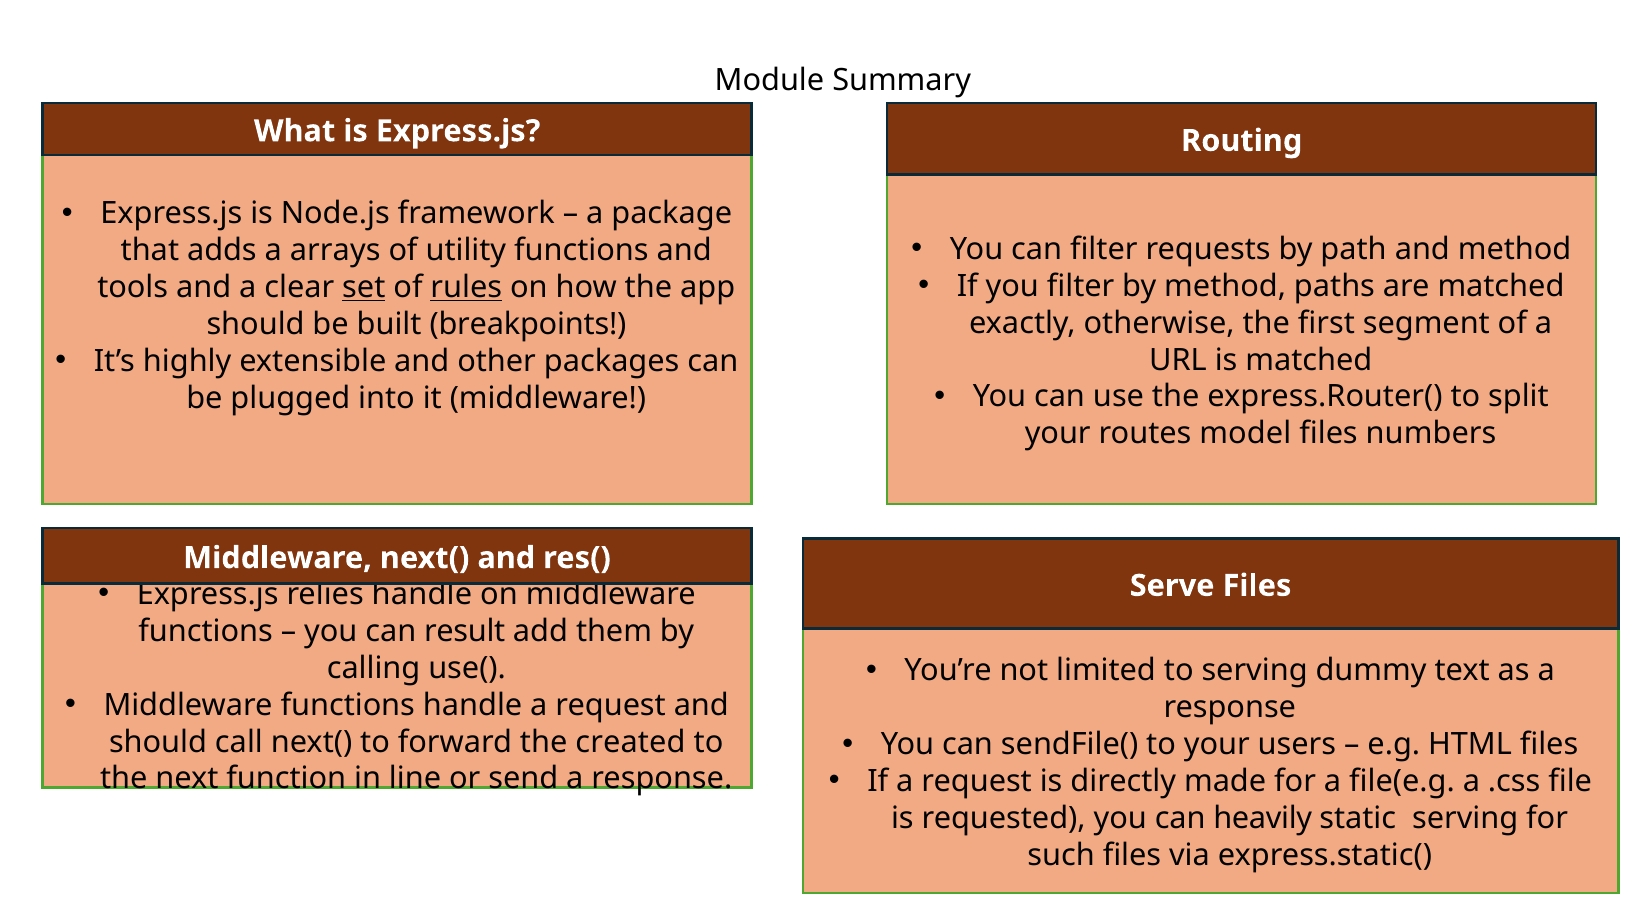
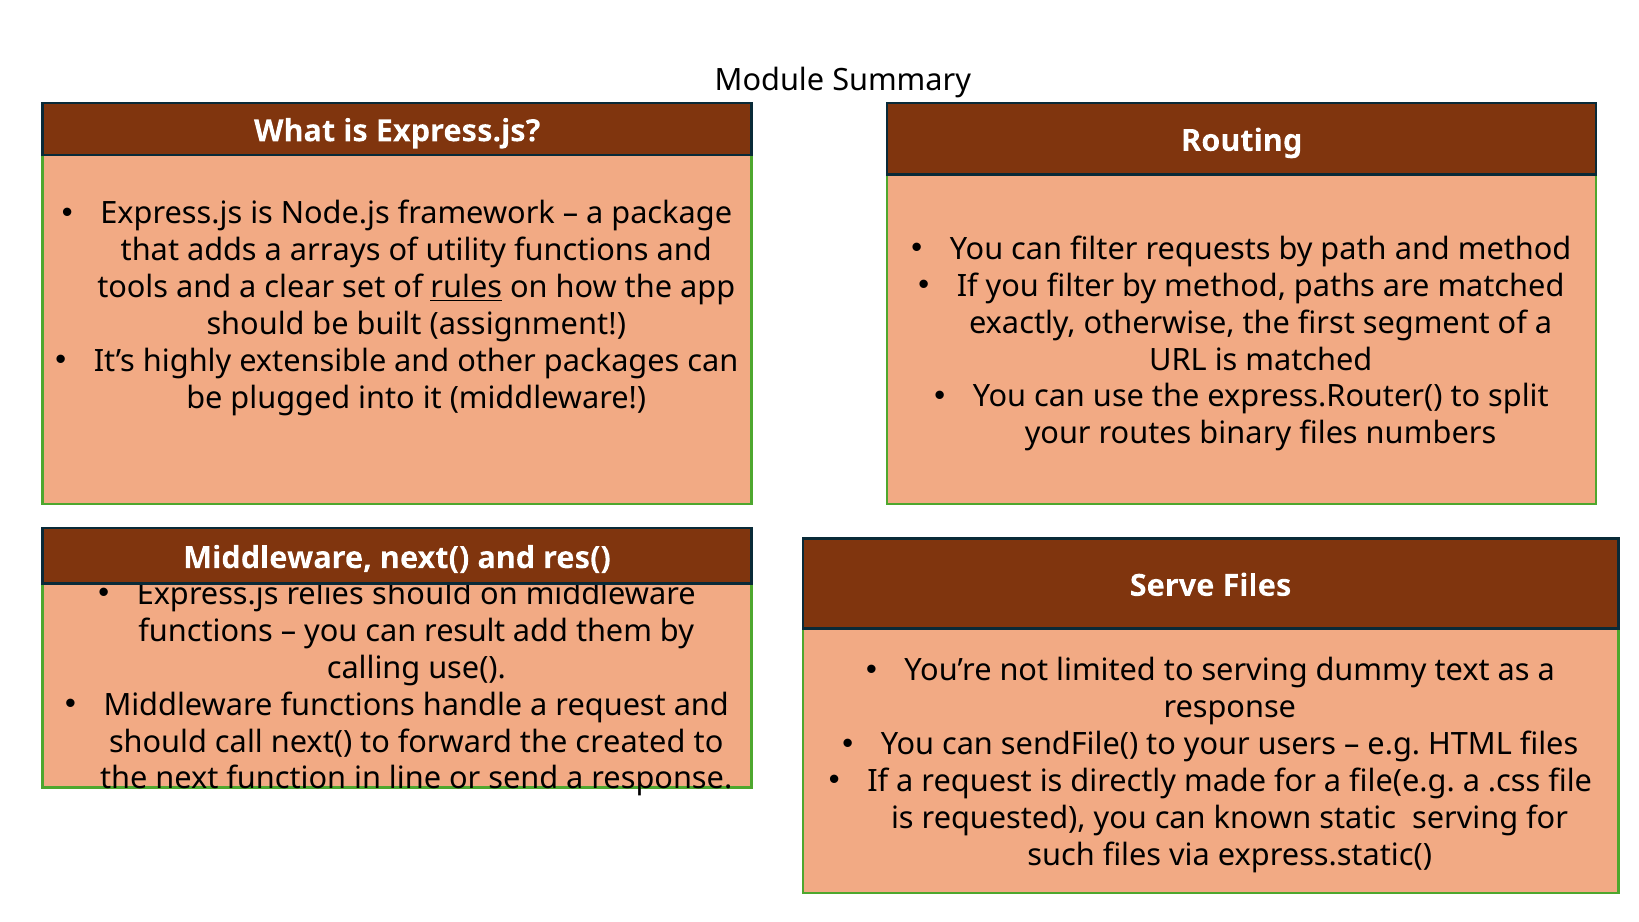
set underline: present -> none (364, 287)
breakpoints: breakpoints -> assignment (528, 324)
model: model -> binary (1245, 434)
relies handle: handle -> should (422, 594)
heavily: heavily -> known (1262, 818)
